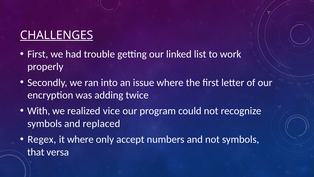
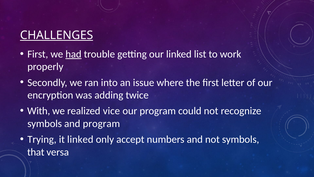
had underline: none -> present (73, 54)
and replaced: replaced -> program (101, 123)
Regex: Regex -> Trying (42, 139)
it where: where -> linked (80, 139)
